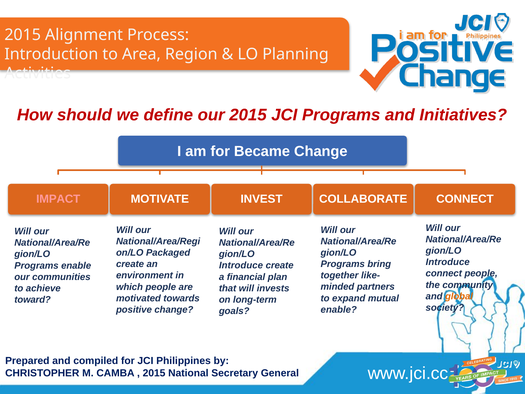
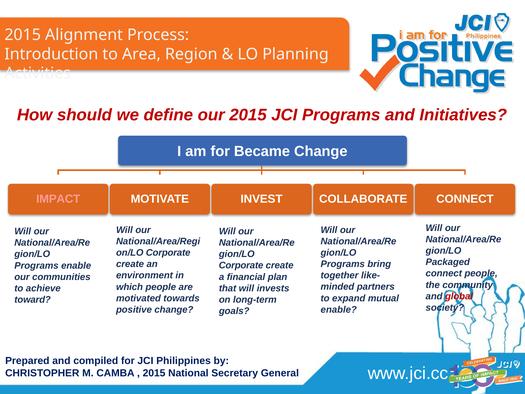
Packaged: Packaged -> Corporate (168, 253)
Introduce: Introduce -> Packaged (448, 262)
Introduce: Introduce -> Corporate (241, 265)
global colour: orange -> red (459, 296)
